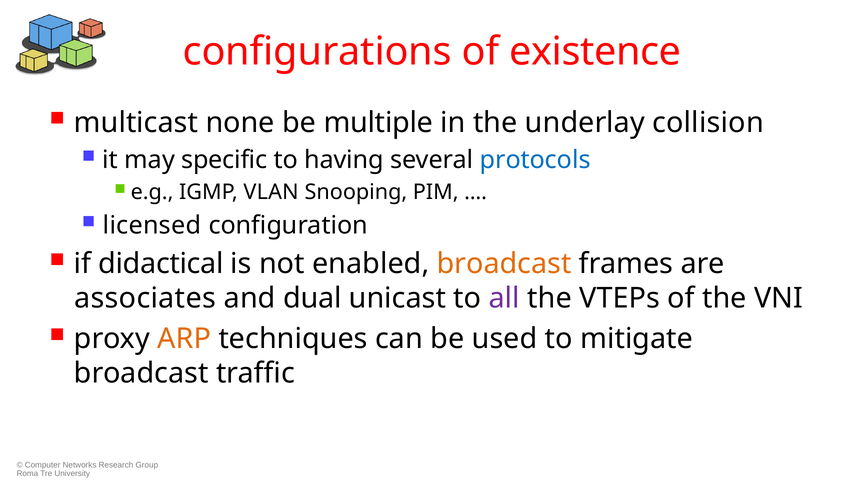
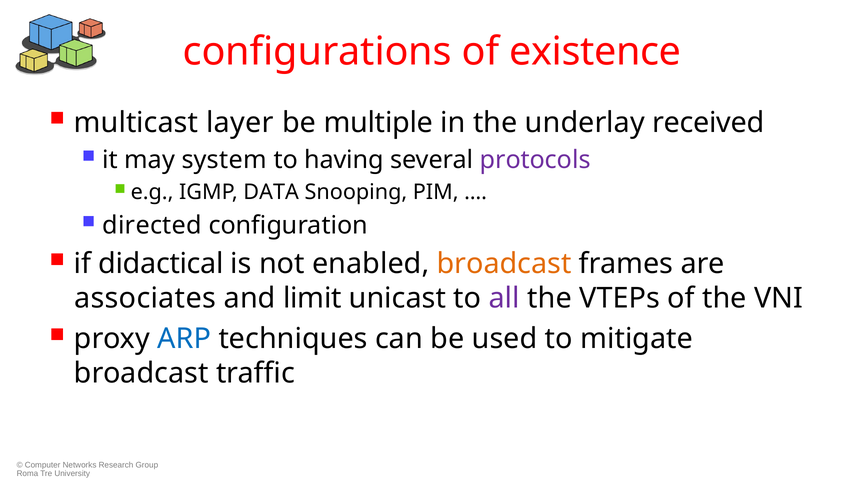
none: none -> layer (240, 123)
collision: collision -> received (708, 123)
specific: specific -> system (224, 160)
protocols colour: blue -> purple (535, 160)
VLAN: VLAN -> DATA (271, 192)
licensed: licensed -> directed (152, 225)
dual: dual -> limit (312, 298)
ARP colour: orange -> blue (184, 339)
